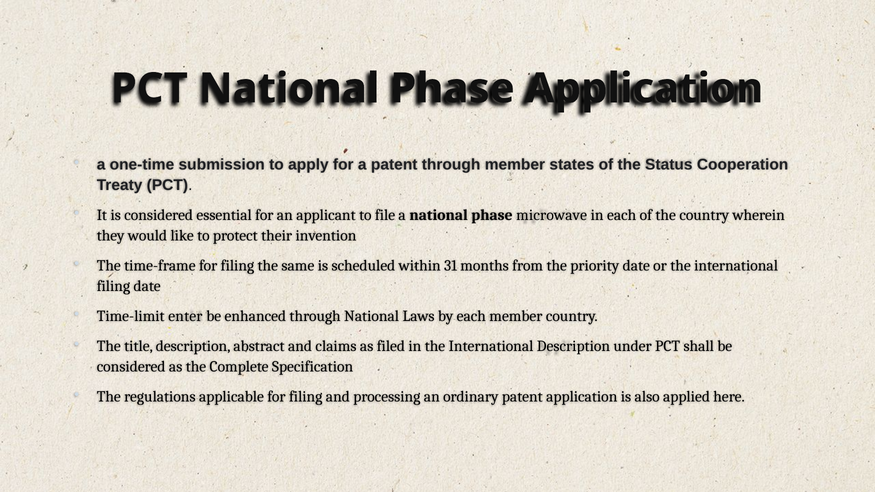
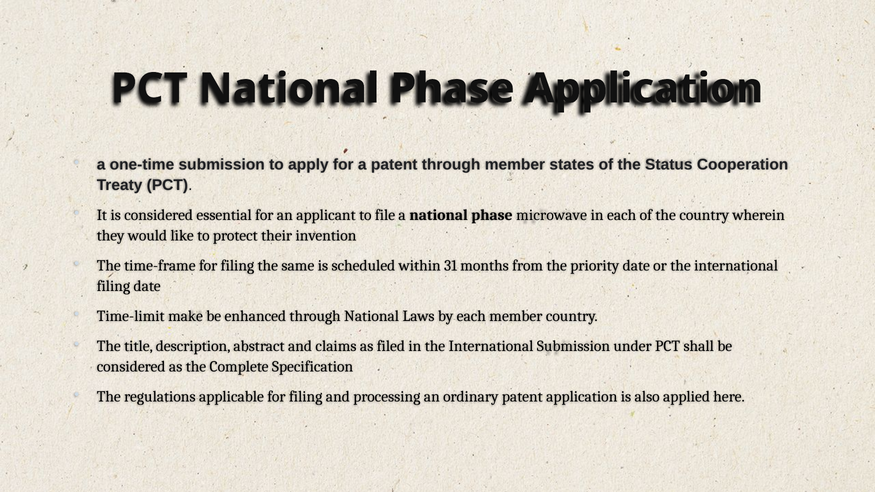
enter: enter -> make (186, 316)
International Description: Description -> Submission (573, 346)
